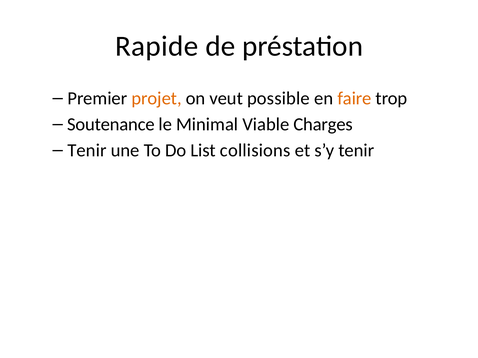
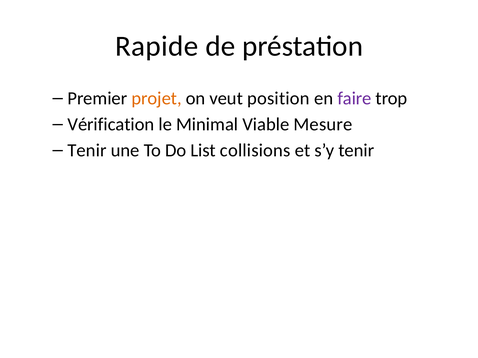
possible: possible -> position (278, 98)
faire colour: orange -> purple (354, 98)
Soutenance: Soutenance -> Vérification (111, 125)
Charges: Charges -> Mesure (323, 125)
